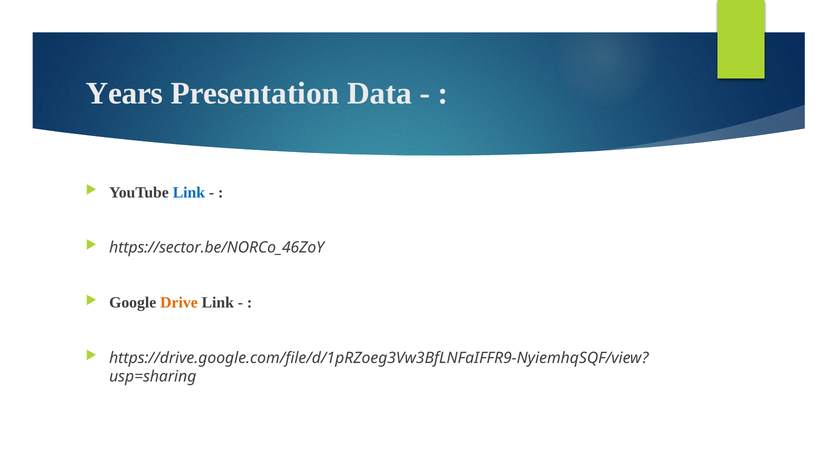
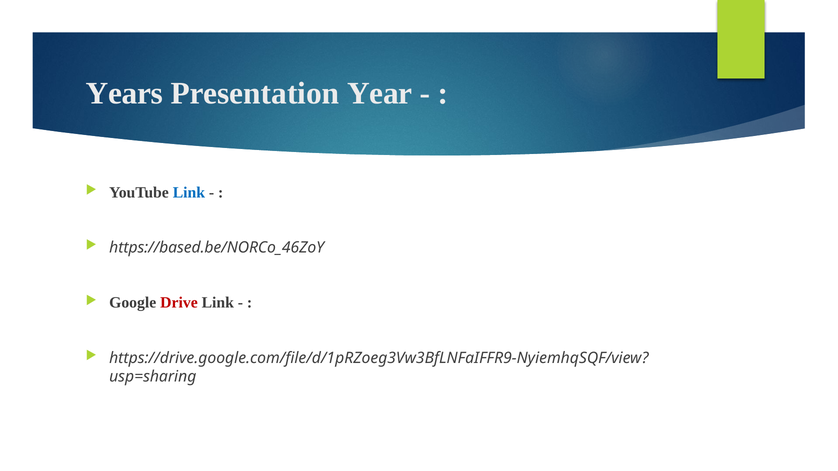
Data: Data -> Year (380, 93)
https://sector.be/NORCo_46ZoY: https://sector.be/NORCo_46ZoY -> https://based.be/NORCo_46ZoY (217, 248)
Drive colour: orange -> red (179, 303)
